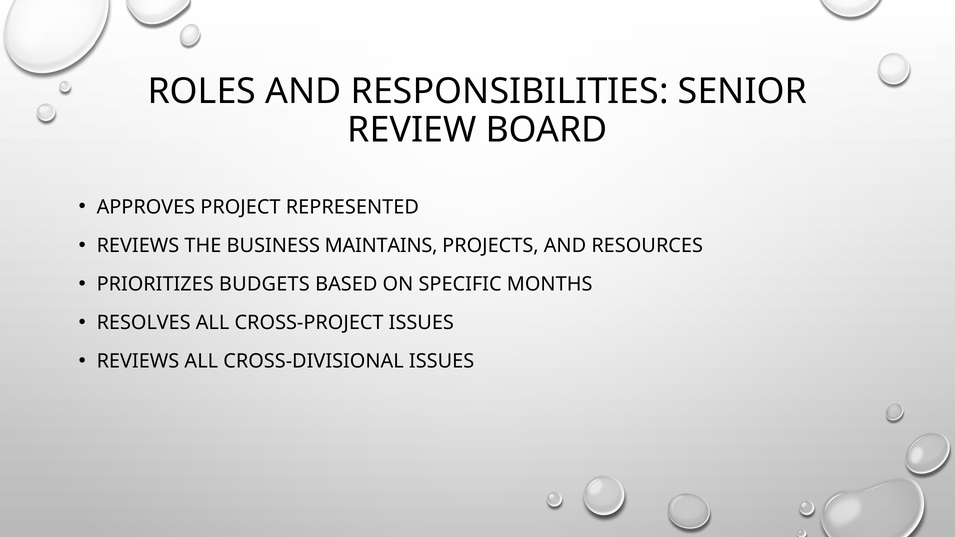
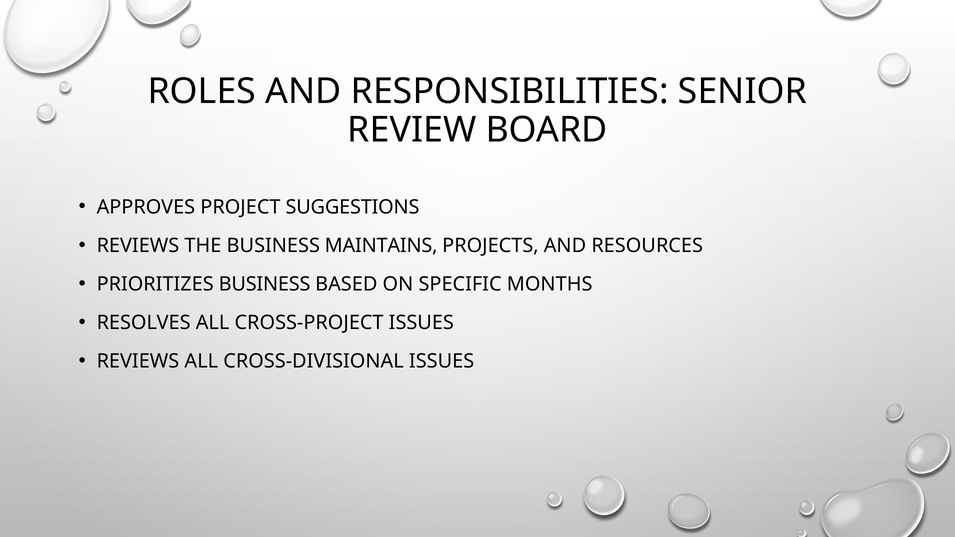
REPRESENTED: REPRESENTED -> SUGGESTIONS (352, 207)
PRIORITIZES BUDGETS: BUDGETS -> BUSINESS (265, 284)
